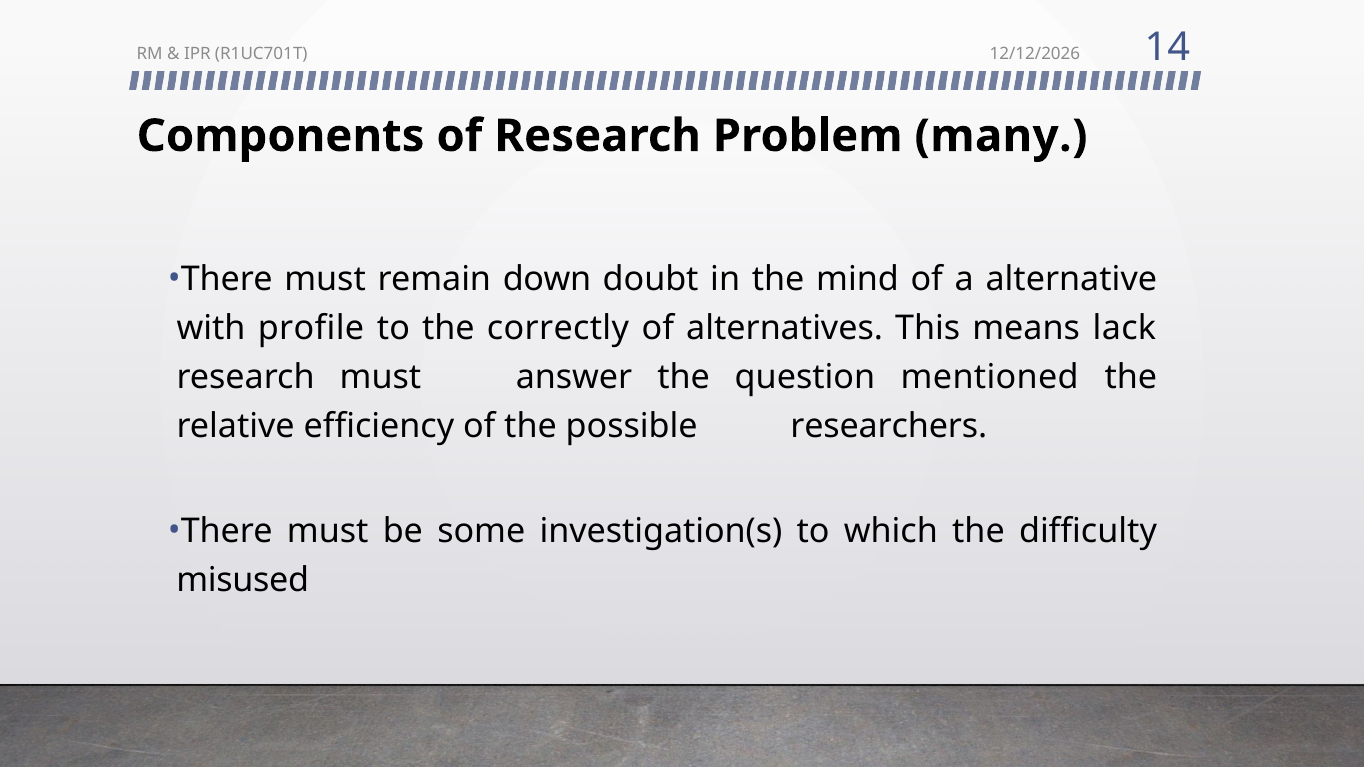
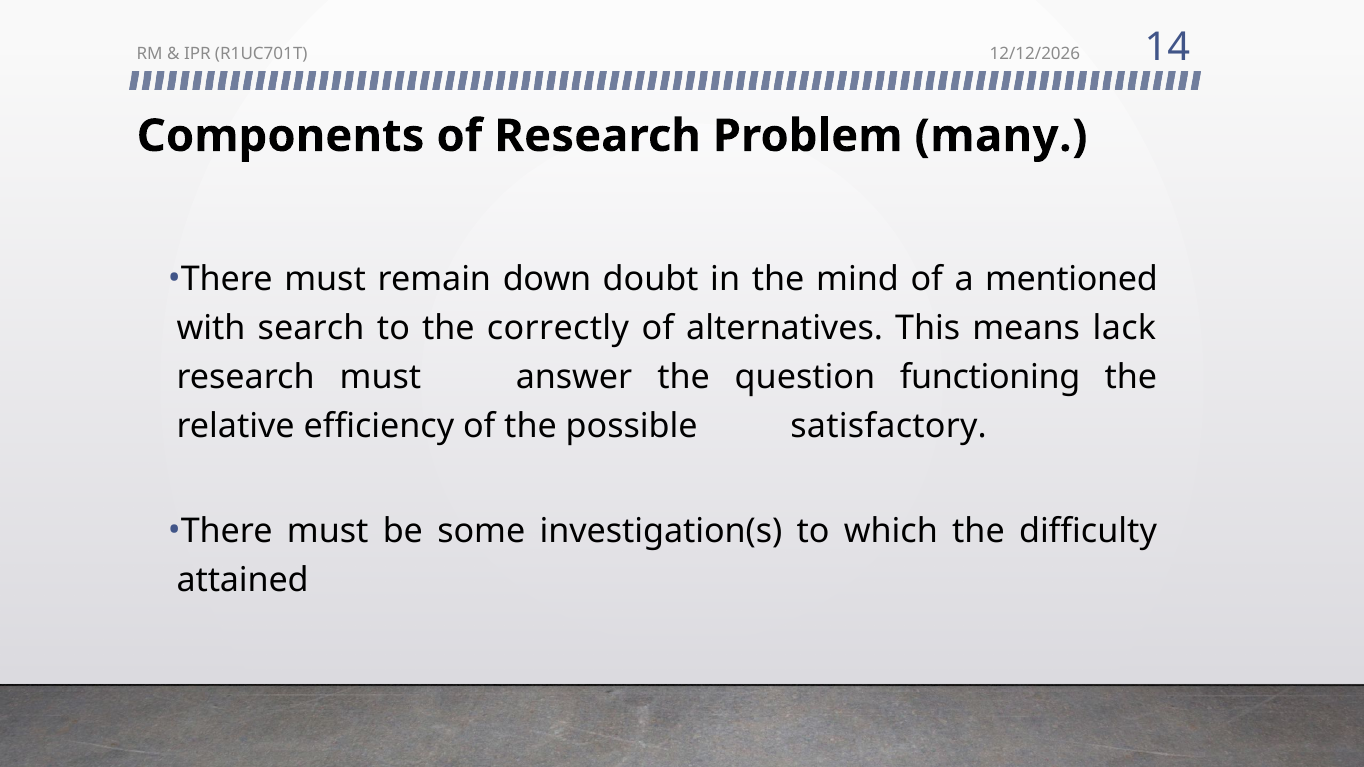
alternative: alternative -> mentioned (1071, 279)
profile: profile -> search (311, 328)
mentioned: mentioned -> functioning (990, 377)
researchers: researchers -> satisfactory (889, 426)
misused: misused -> attained (243, 580)
